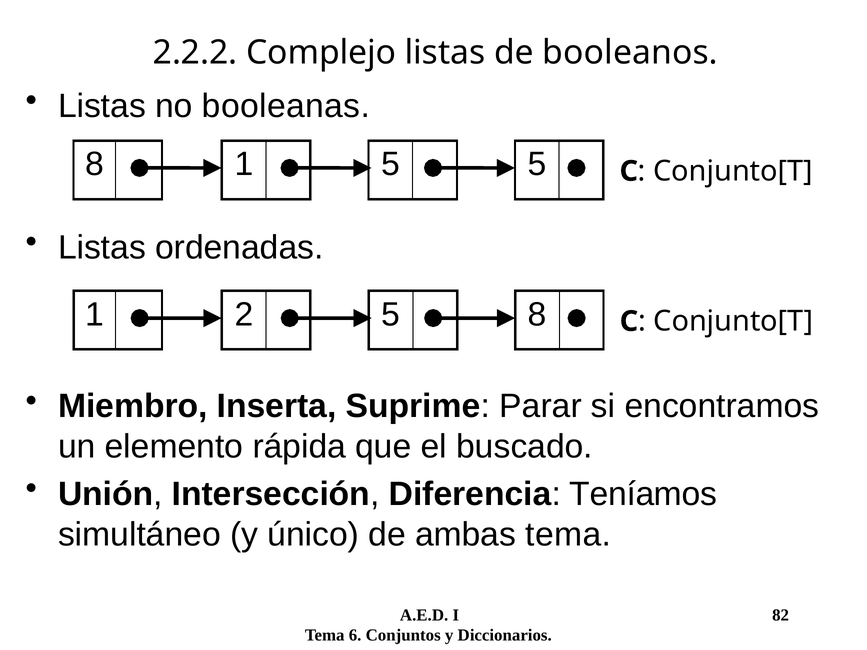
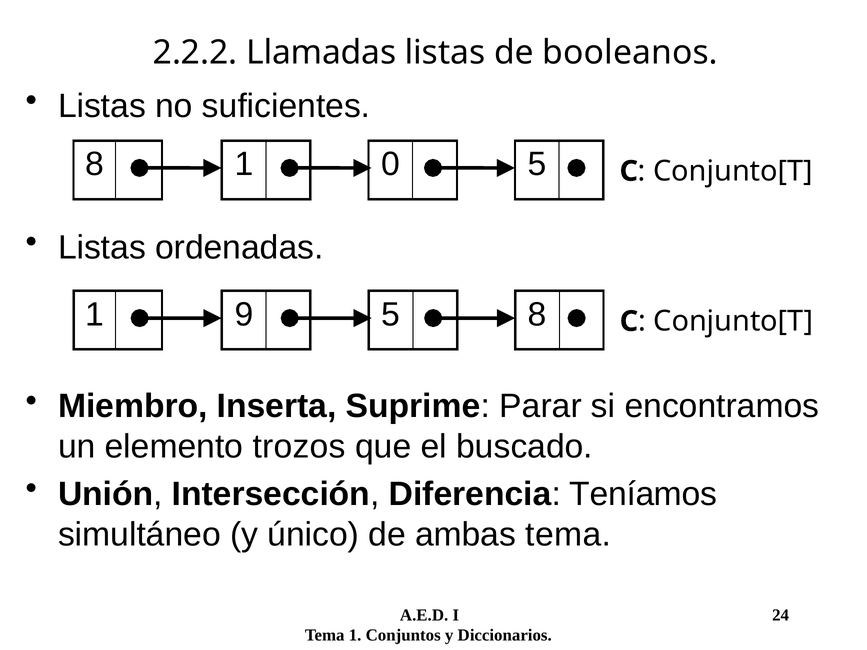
Complejo: Complejo -> Llamadas (321, 53)
booleanas: booleanas -> suficientes (286, 106)
1 5: 5 -> 0 (391, 164)
2: 2 -> 9 (244, 315)
rápida: rápida -> trozos (299, 447)
82: 82 -> 24 (781, 615)
Tema 6: 6 -> 1 (355, 636)
